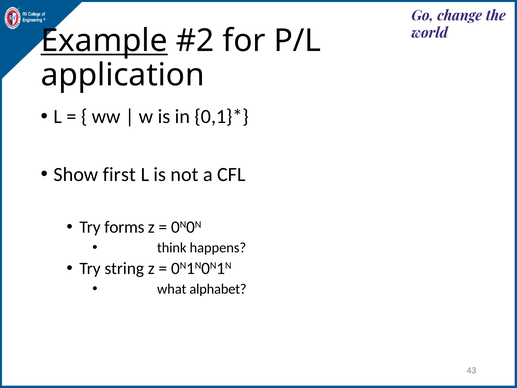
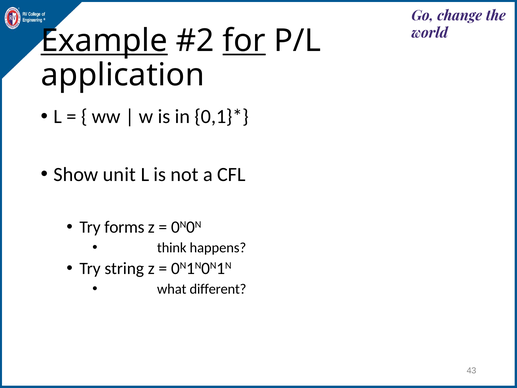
for underline: none -> present (244, 41)
first: first -> unit (119, 174)
alphabet: alphabet -> different (218, 289)
